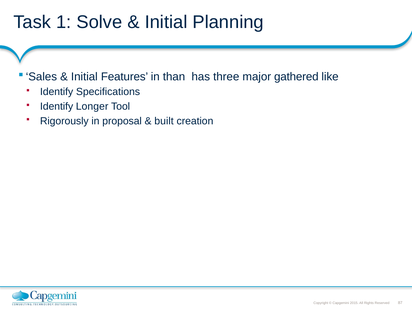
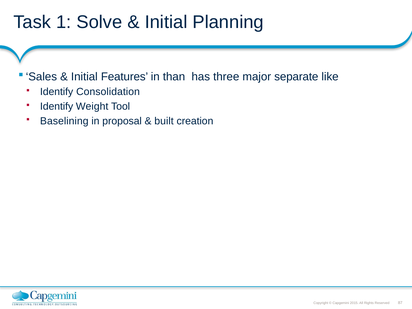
gathered: gathered -> separate (296, 77)
Specifications: Specifications -> Consolidation (108, 92)
Longer: Longer -> Weight (92, 106)
Rigorously: Rigorously -> Baselining (64, 121)
